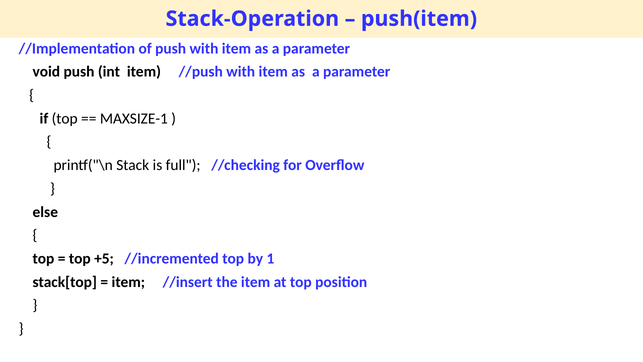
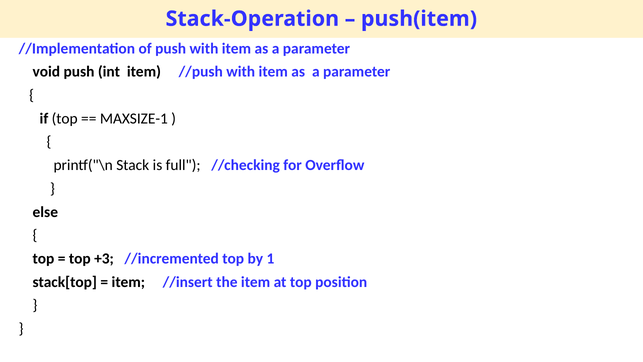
+5: +5 -> +3 (104, 258)
